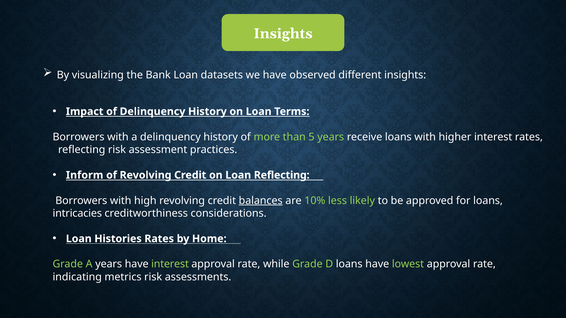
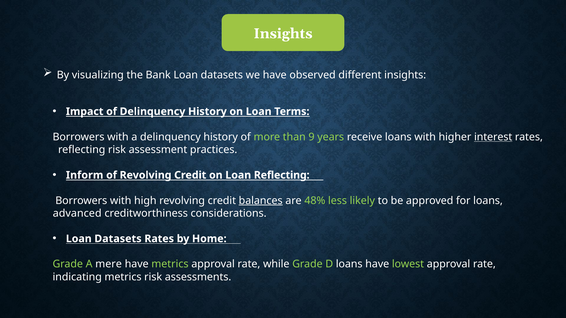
5: 5 -> 9 (312, 137)
interest underline: none -> present (493, 137)
10%: 10% -> 48% (315, 201)
intricacies: intricacies -> advanced (77, 214)
Histories: Histories -> Datasets (118, 239)
A years: years -> mere (109, 264)
have interest: interest -> metrics (170, 264)
